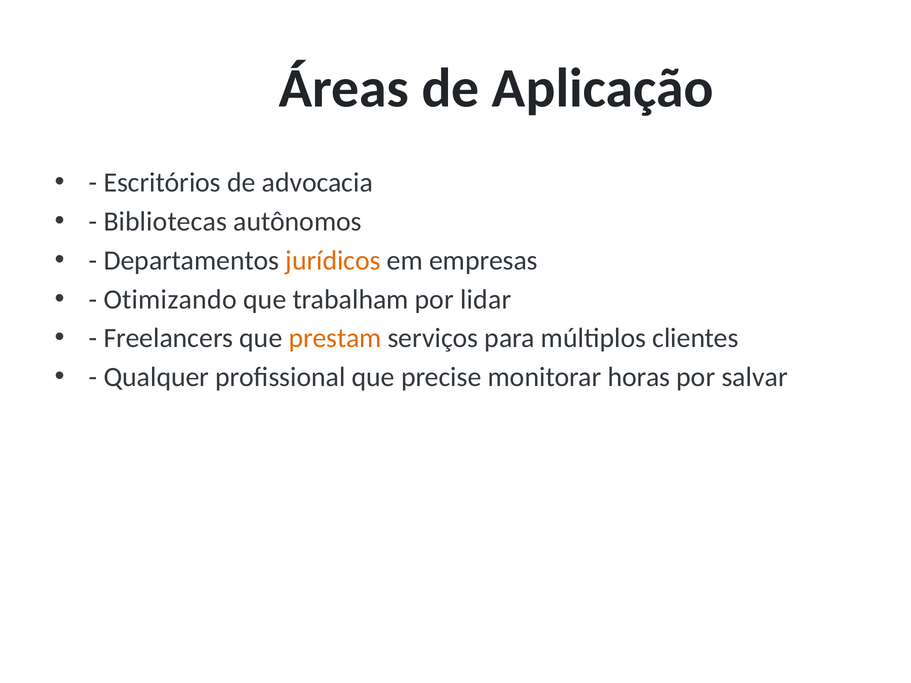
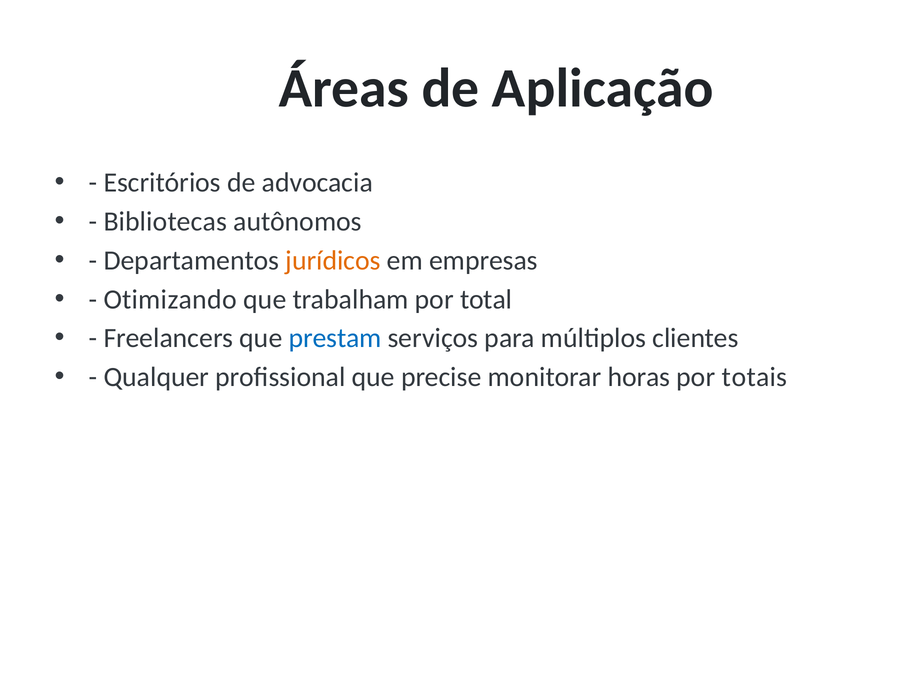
lidar: lidar -> total (486, 299)
prestam colour: orange -> blue (335, 338)
salvar: salvar -> totais (755, 377)
